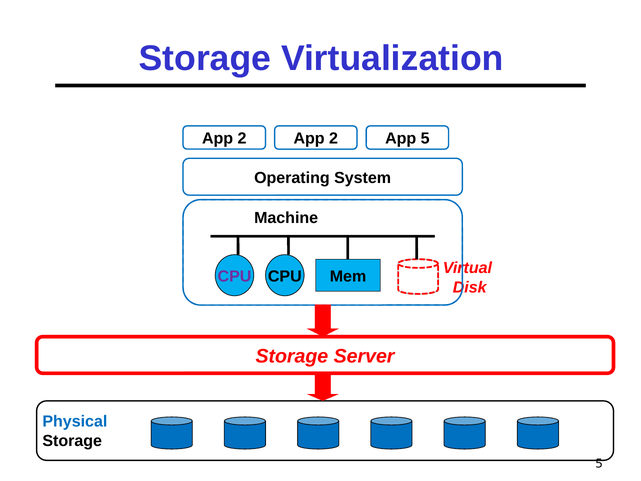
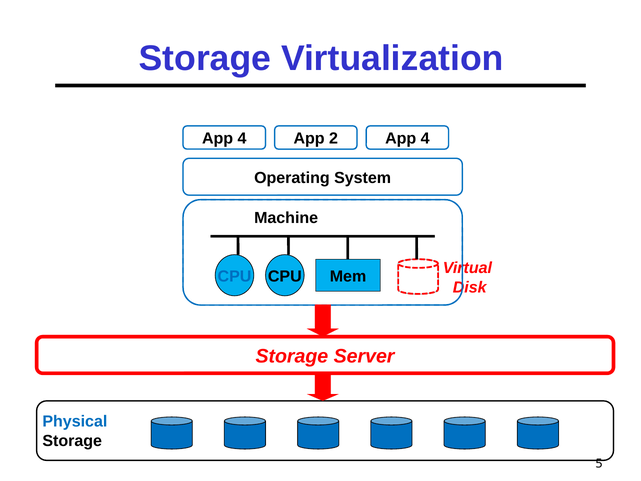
2: 2 -> 4 (242, 139)
5: 5 -> 4 (425, 139)
CPU colour: purple -> blue (234, 276)
